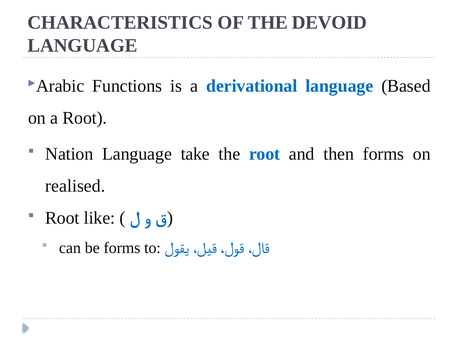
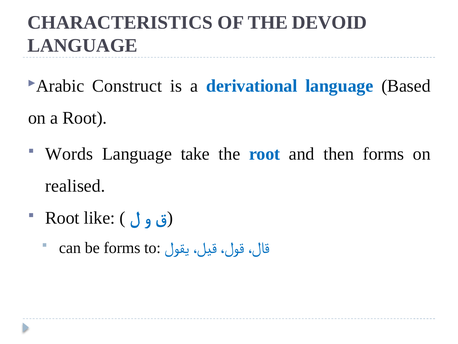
Functions: Functions -> Construct (127, 86)
Nation: Nation -> Words (69, 154)
